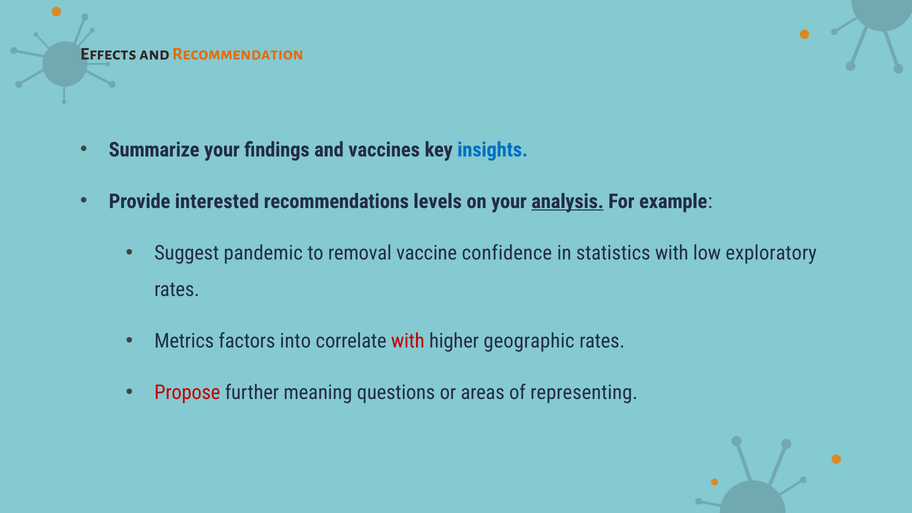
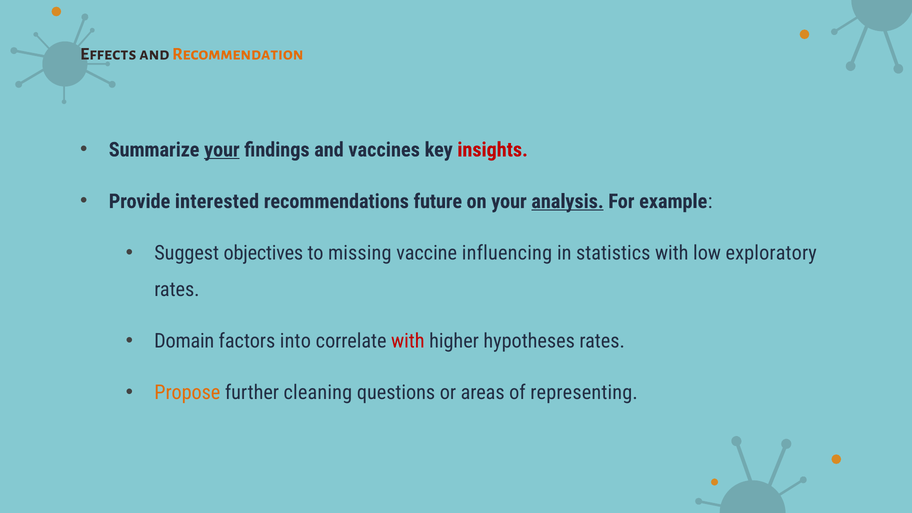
your underline: none -> present (222, 150)
insights colour: blue -> red (493, 150)
levels: levels -> future (438, 201)
pandemic: pandemic -> objectives (263, 253)
removal: removal -> missing (360, 253)
confidence: confidence -> influencing (507, 253)
Metrics: Metrics -> Domain (184, 341)
geographic: geographic -> hypotheses (529, 341)
Propose colour: red -> orange (187, 393)
meaning: meaning -> cleaning (318, 393)
